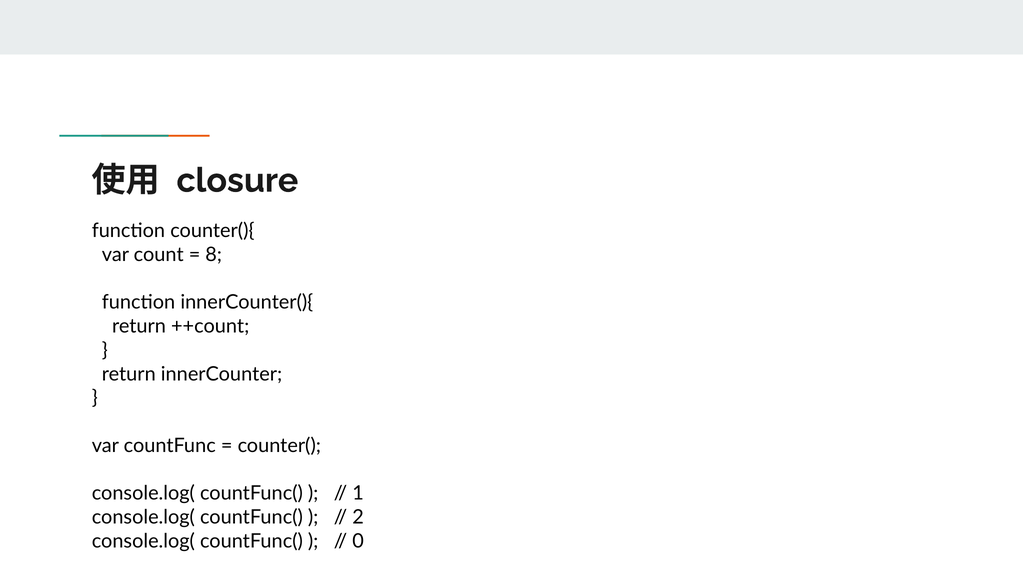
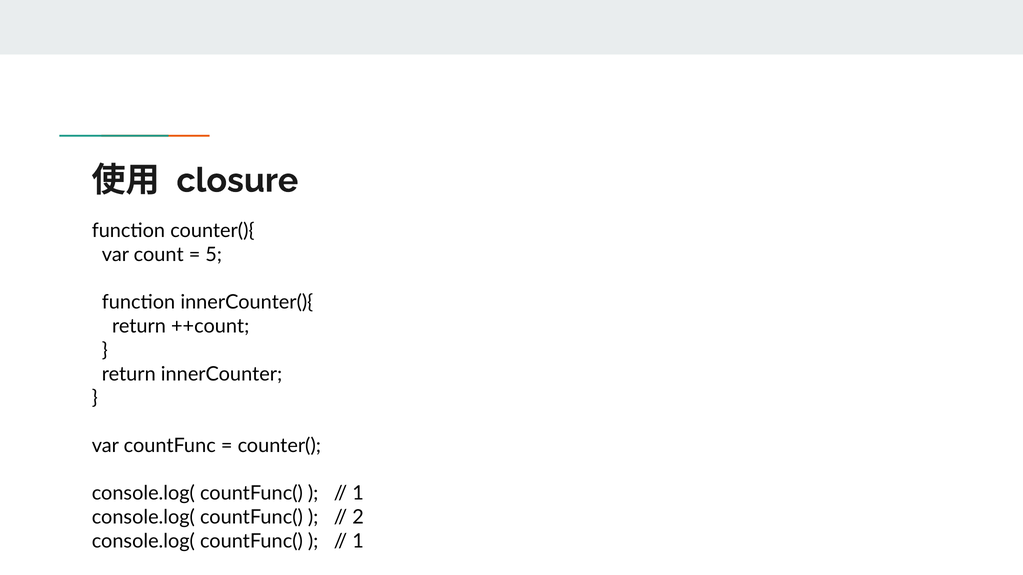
8: 8 -> 5 (214, 255)
0: 0 -> 1 (358, 541)
